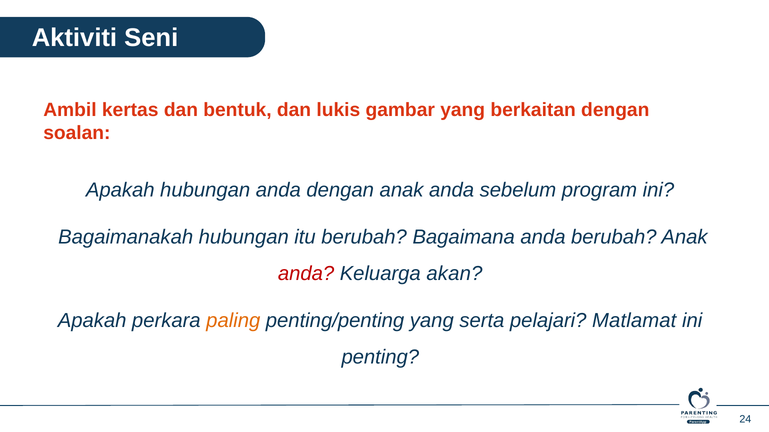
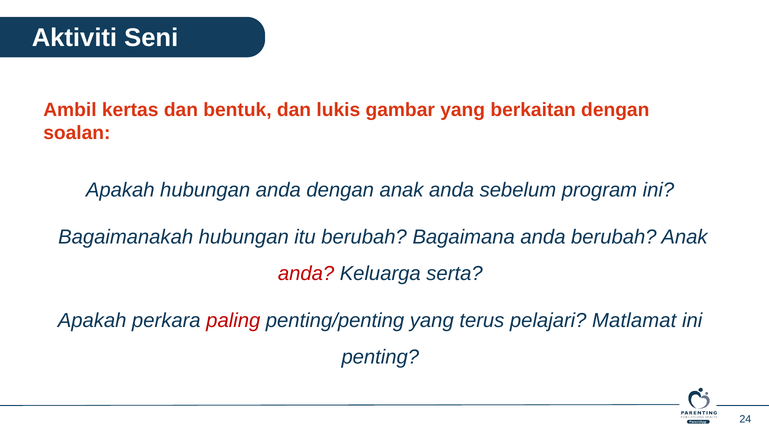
akan: akan -> serta (455, 274)
paling colour: orange -> red (233, 321)
serta: serta -> terus (482, 321)
